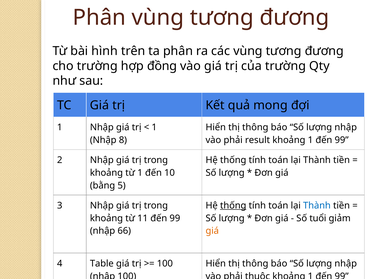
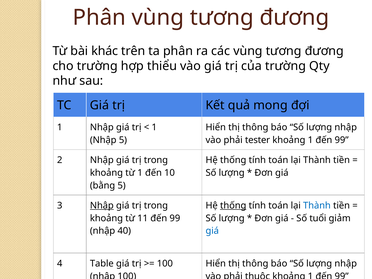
hình: hình -> khác (105, 51)
đồng: đồng -> thiểu (162, 66)
Nhập 8: 8 -> 5 (123, 140)
result: result -> tester (258, 140)
Nhập underline: none -> present (102, 206)
66: 66 -> 40 (124, 231)
giá colour: orange -> blue (212, 231)
